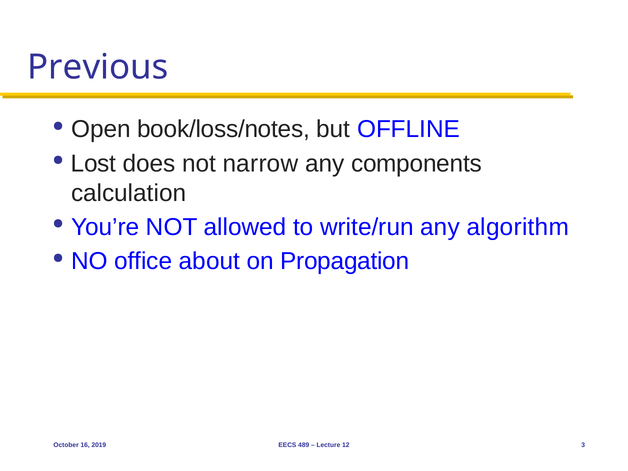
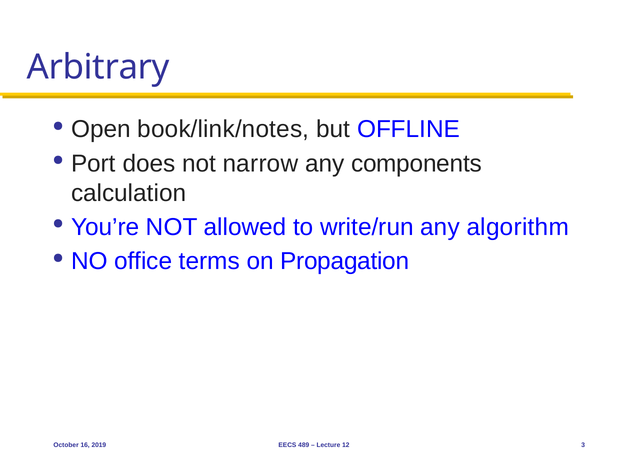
Previous: Previous -> Arbitrary (98, 67)
book/loss/notes: book/loss/notes -> book/link/notes (223, 129)
Lost: Lost -> Port (93, 164)
about: about -> terms (209, 261)
